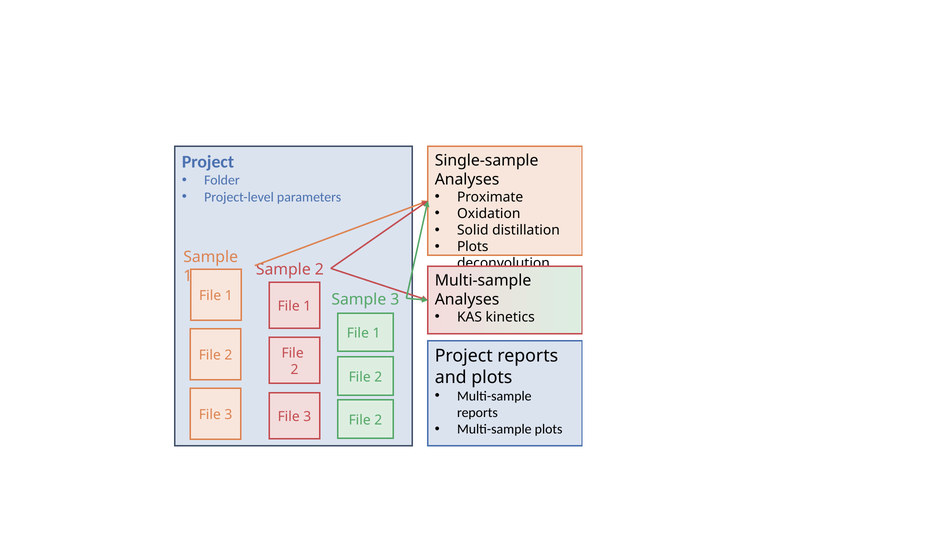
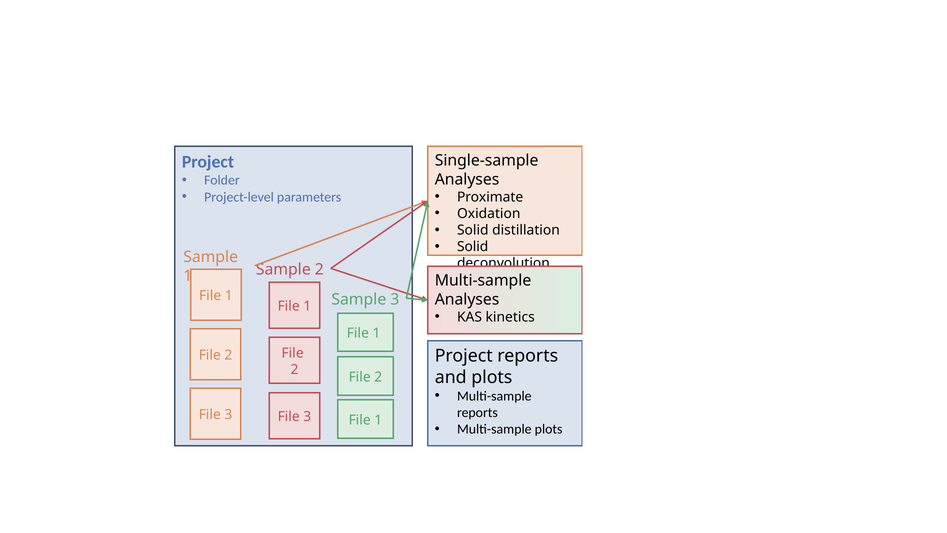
Plots: Plots -> Solid (473, 247)
2: 2 -> 1 (378, 420)
